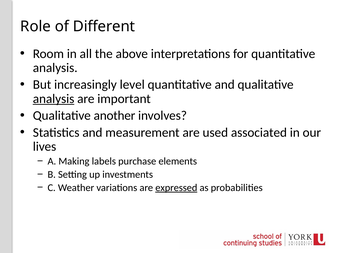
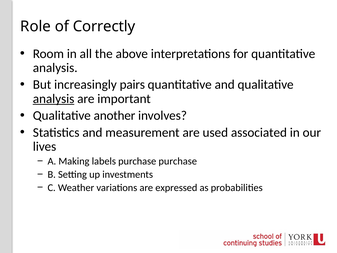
Different: Different -> Correctly (104, 26)
level: level -> pairs (132, 85)
purchase elements: elements -> purchase (178, 161)
expressed underline: present -> none (176, 187)
